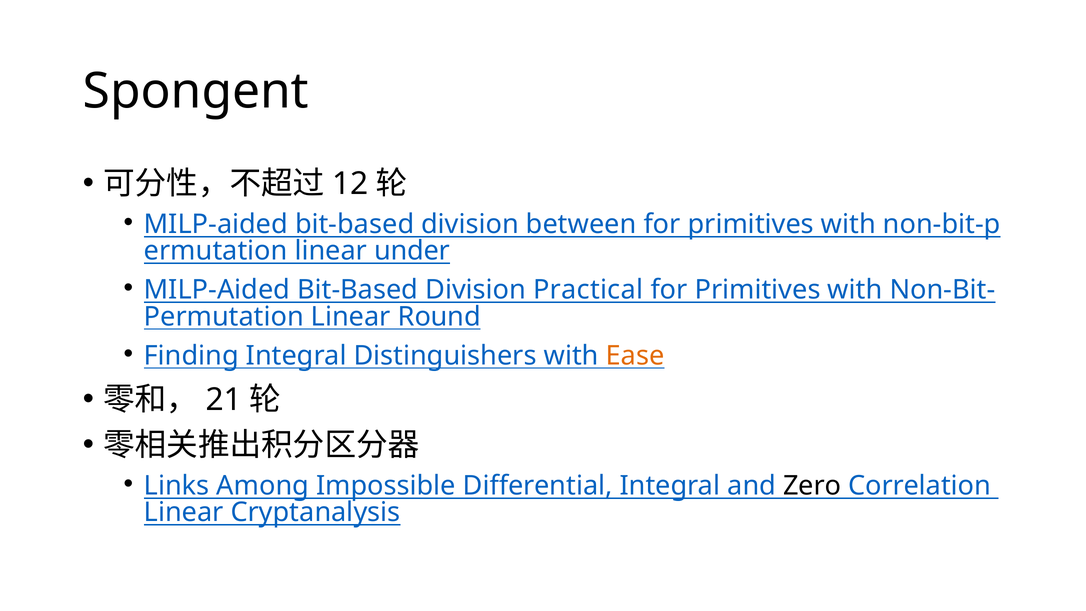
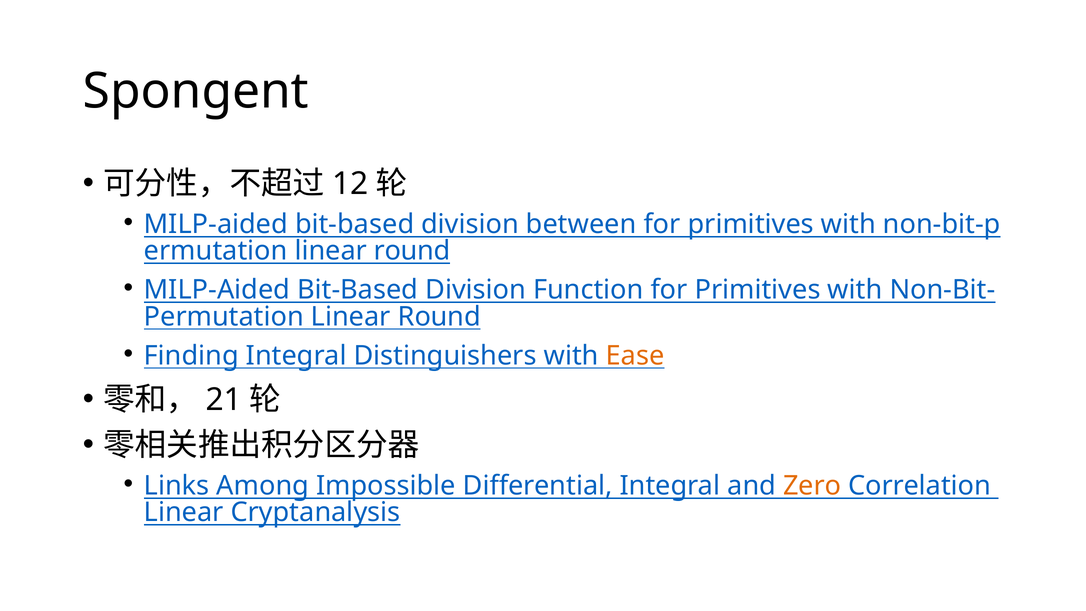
under: under -> round (412, 251)
Practical: Practical -> Function (588, 290)
Zero colour: black -> orange (812, 486)
